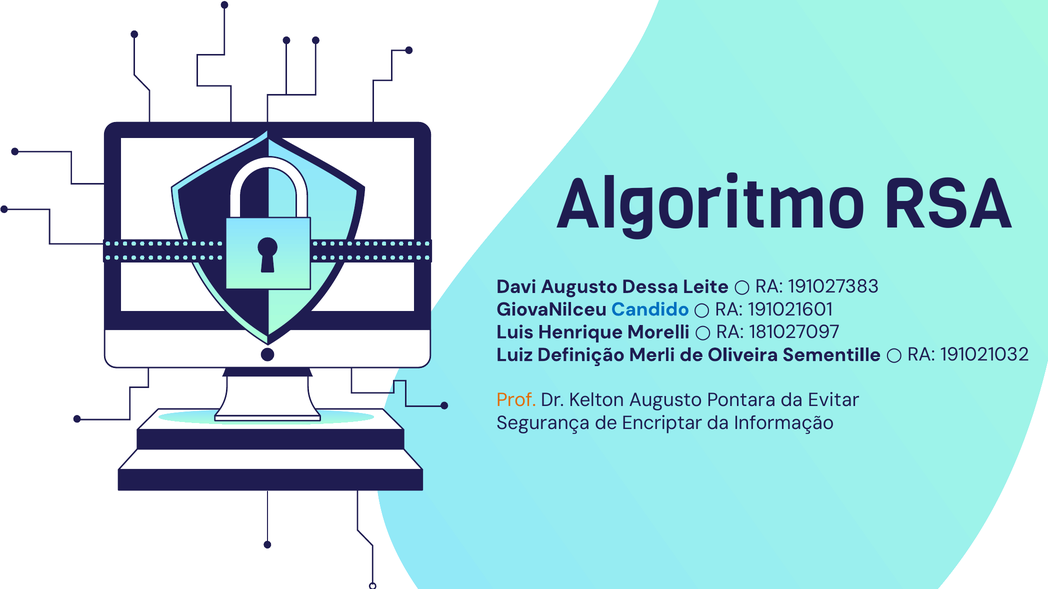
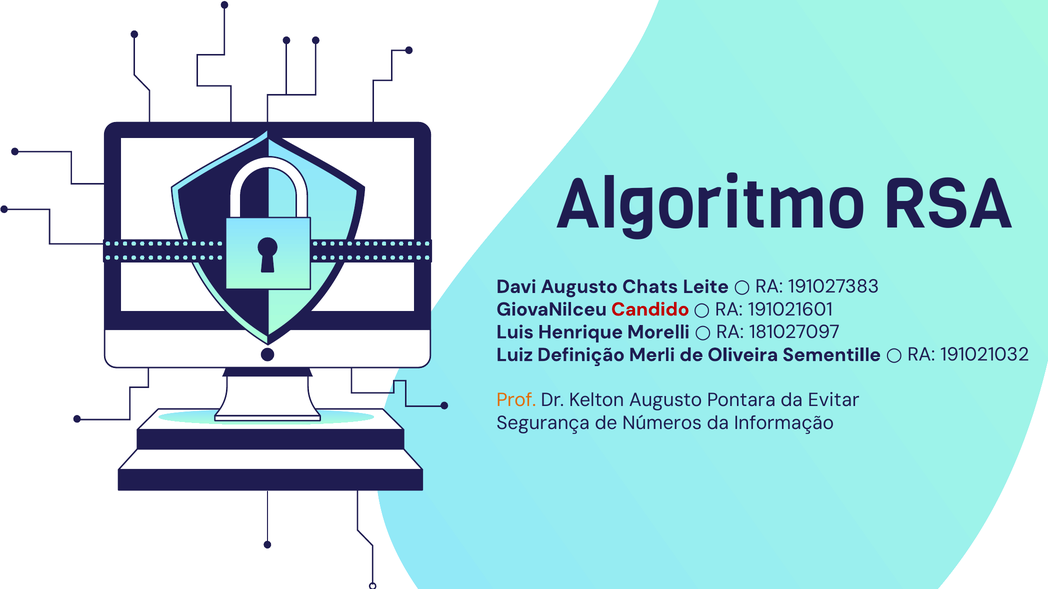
Dessa: Dessa -> Chats (650, 287)
Candido colour: blue -> red (650, 310)
Encriptar: Encriptar -> Números (662, 423)
